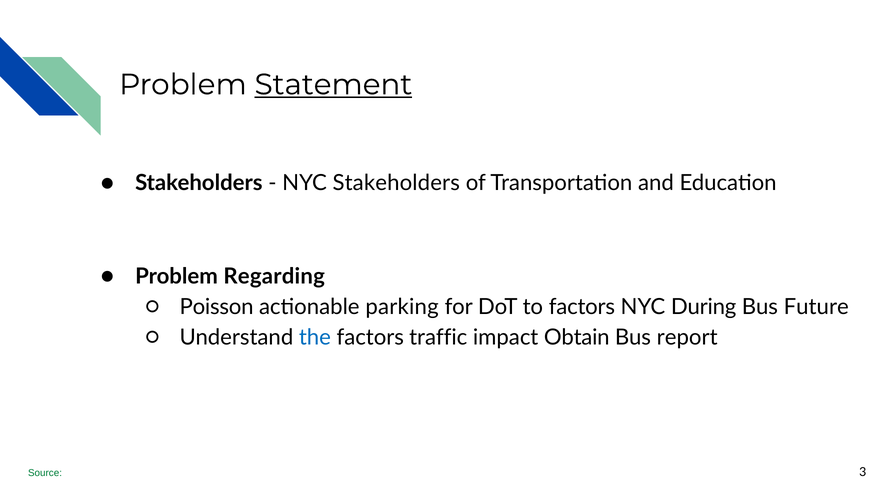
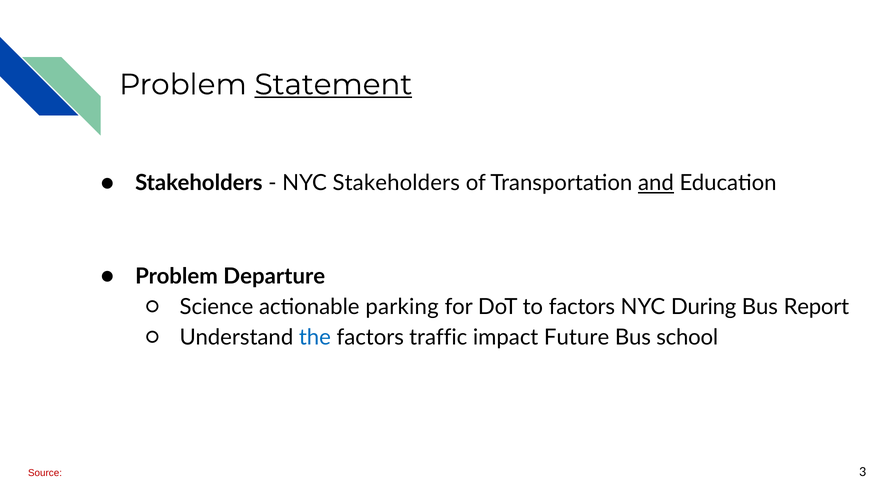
and underline: none -> present (656, 183)
Regarding: Regarding -> Departure (274, 276)
Poisson: Poisson -> Science (216, 307)
Future: Future -> Report (816, 307)
Obtain: Obtain -> Future (577, 337)
report: report -> school (687, 337)
Source colour: green -> red (45, 473)
